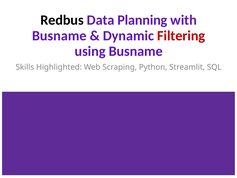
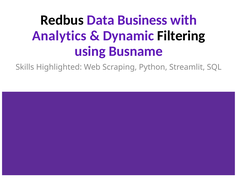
Planning: Planning -> Business (142, 20)
Busname: Busname -> Analytics (59, 36)
Filtering colour: red -> black (181, 36)
